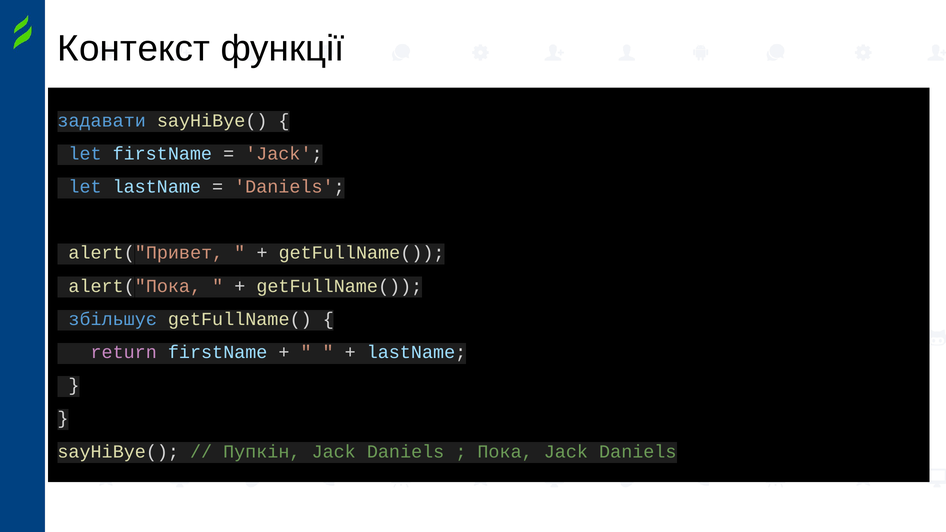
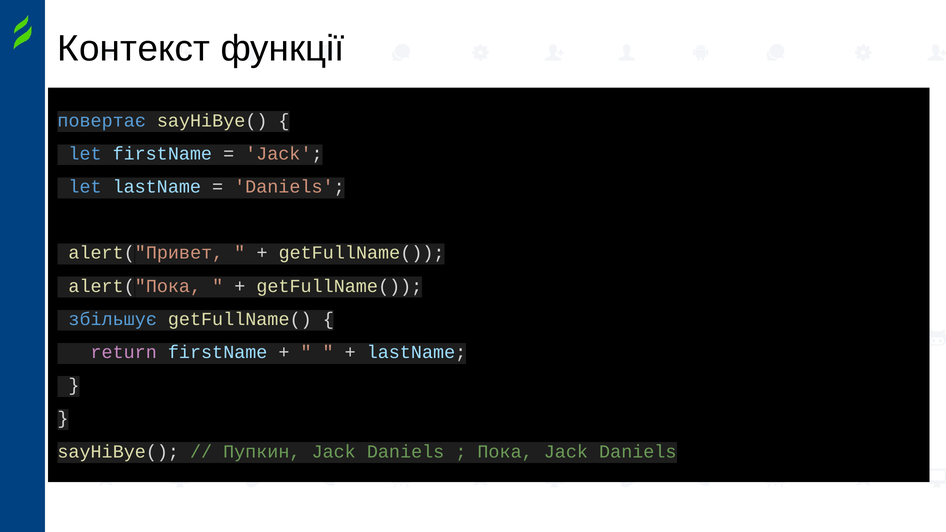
задавати: задавати -> повертає (102, 121)
Пупкін: Пупкін -> Пупкин (262, 452)
